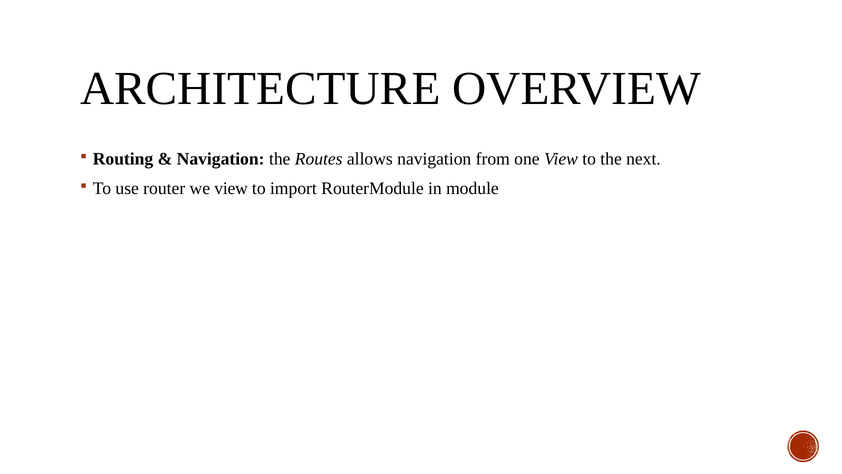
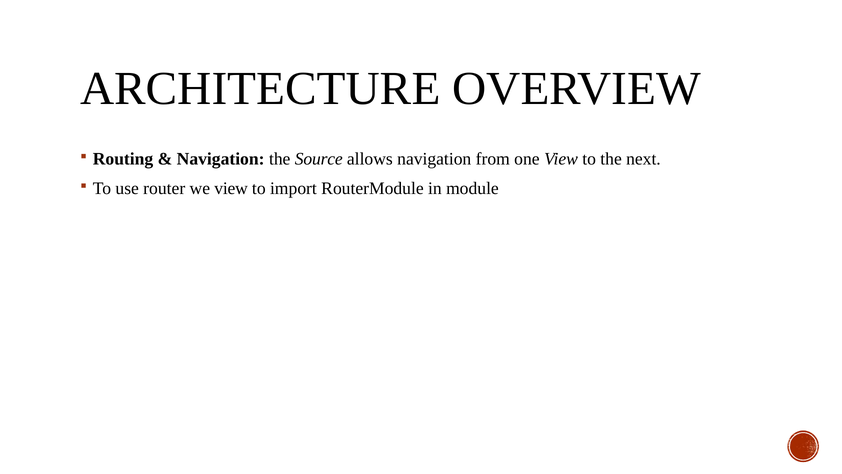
Routes: Routes -> Source (319, 159)
